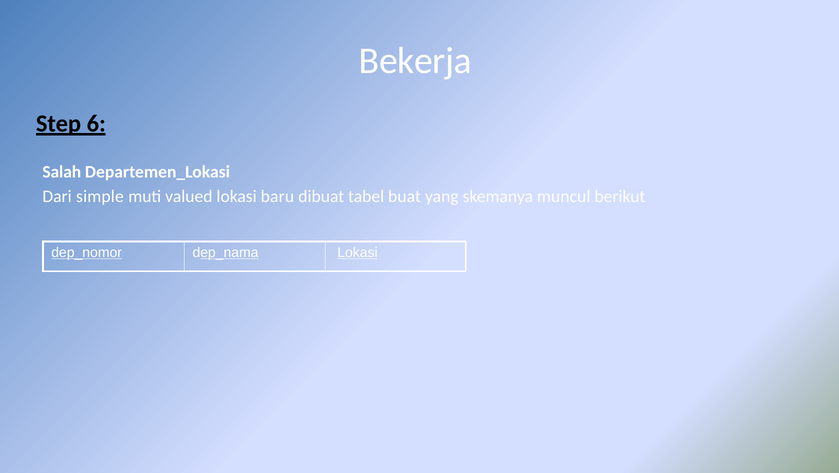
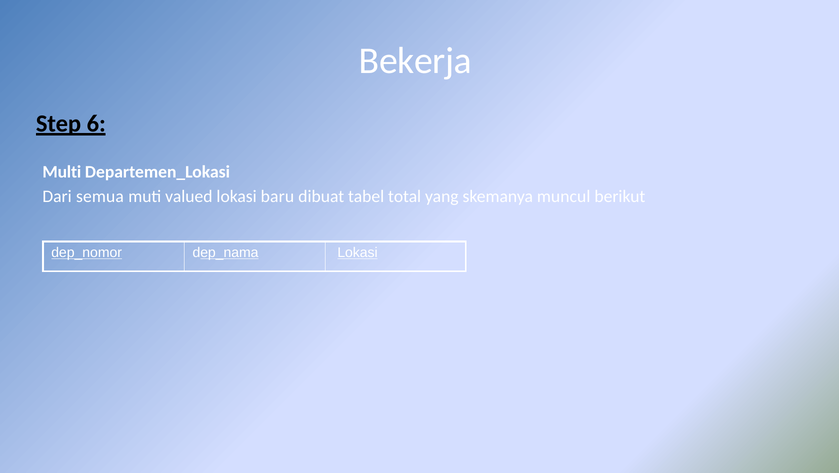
Salah: Salah -> Multi (62, 172)
simple: simple -> semua (100, 196)
buat: buat -> total (405, 196)
